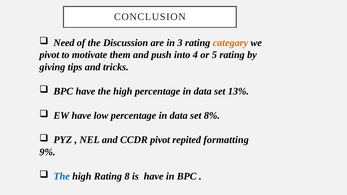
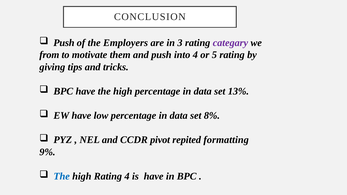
Need: Need -> Push (64, 43)
Discussion: Discussion -> Employers (126, 43)
categary colour: orange -> purple (230, 43)
pivot: pivot -> from (49, 55)
Rating 8: 8 -> 4 (127, 176)
